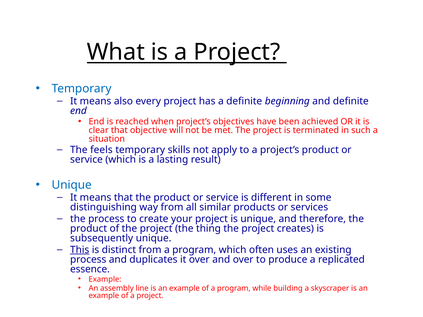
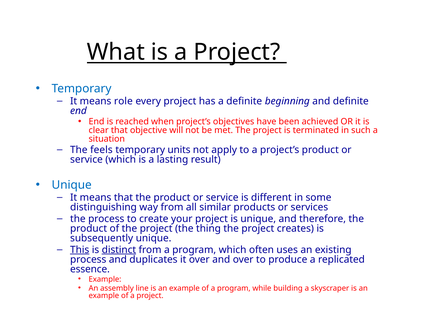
also: also -> role (123, 101)
skills: skills -> units (179, 150)
distinct underline: none -> present (119, 250)
